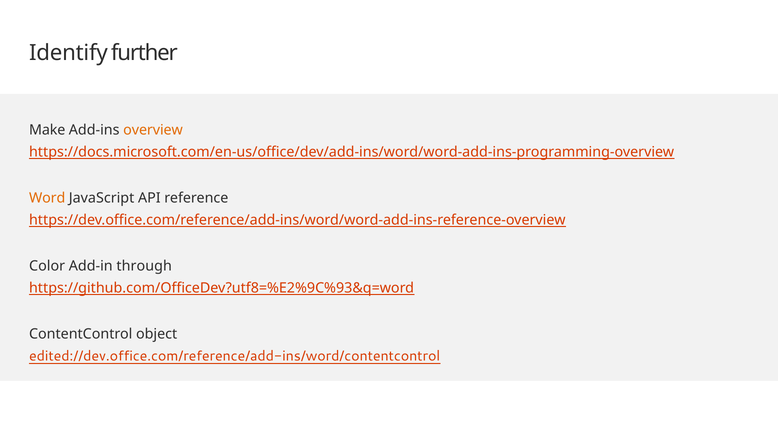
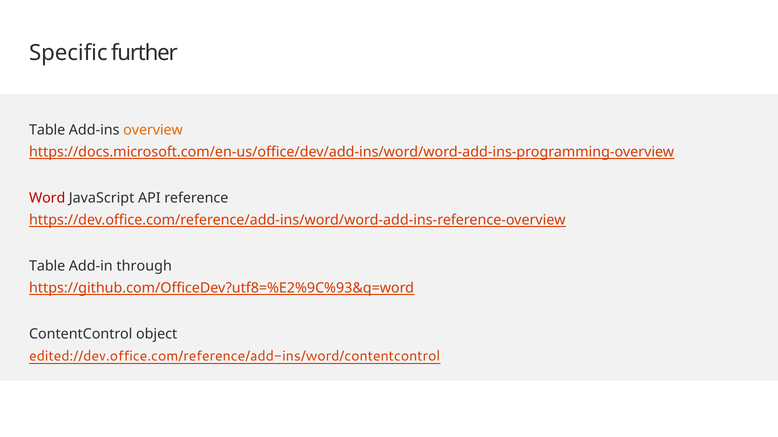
Identify: Identify -> Specific (68, 53)
Make: Make -> Table (47, 130)
Word colour: orange -> red (47, 198)
Color: Color -> Table (47, 267)
